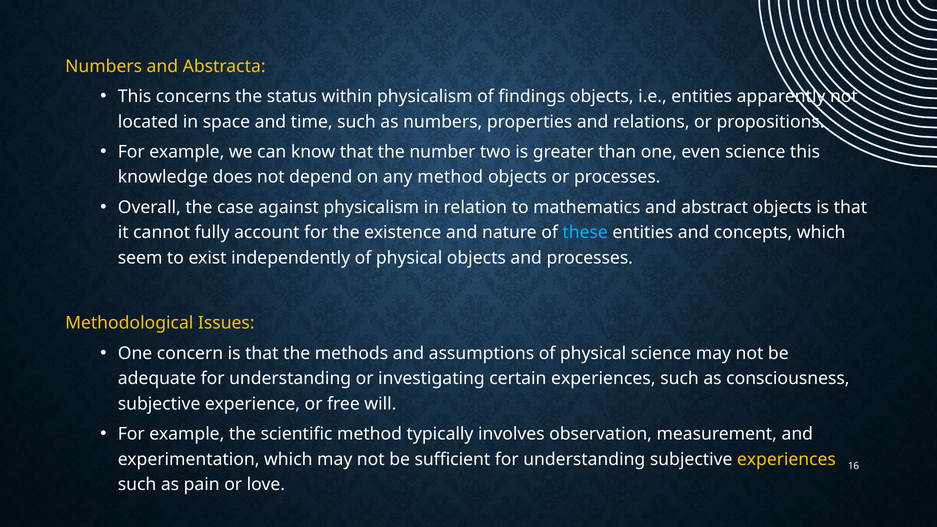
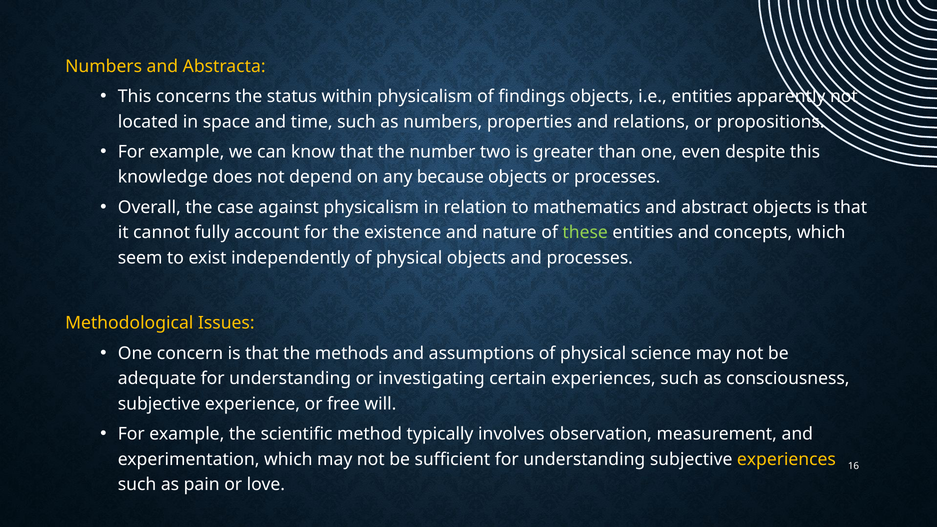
even science: science -> despite (755, 152)
any method: method -> because (450, 177)
these colour: light blue -> light green (585, 233)
